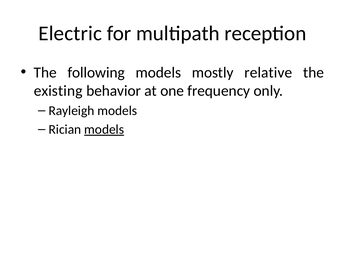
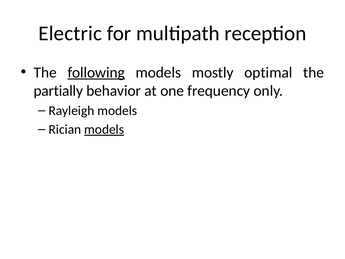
following underline: none -> present (96, 72)
relative: relative -> optimal (268, 72)
existing: existing -> partially (58, 91)
